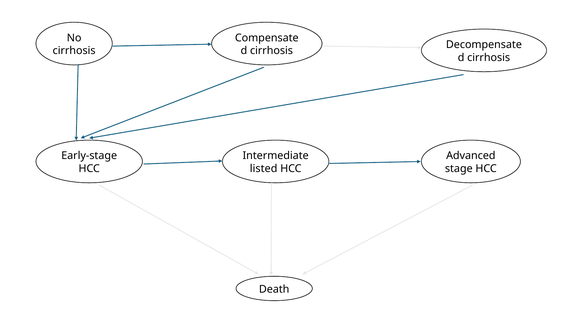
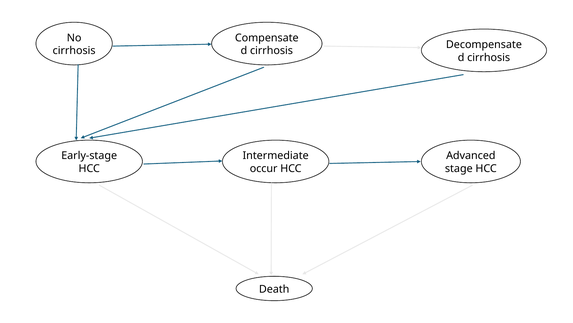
listed: listed -> occur (264, 168)
